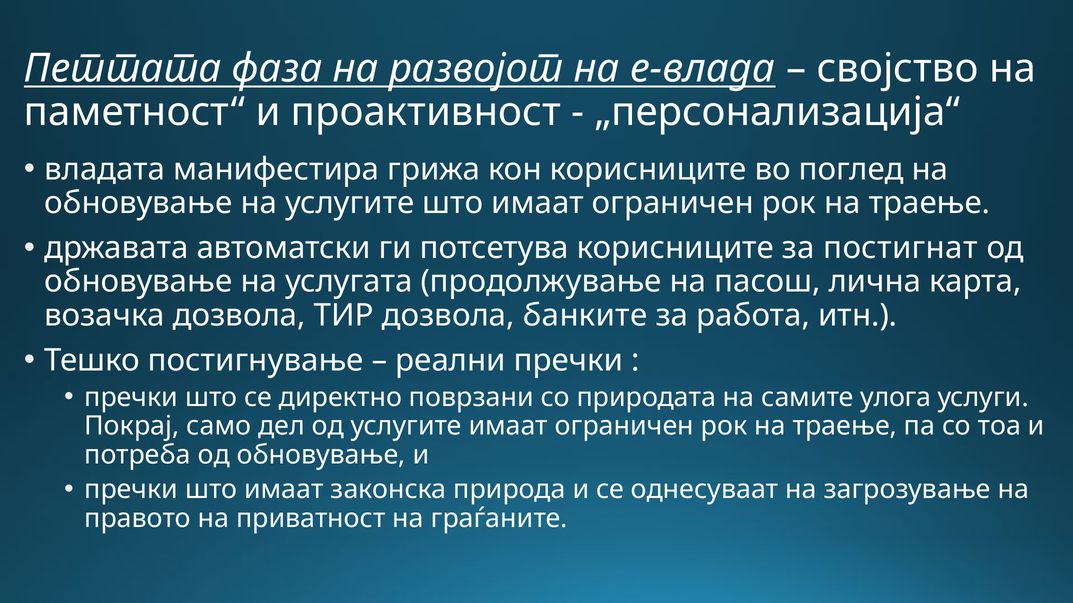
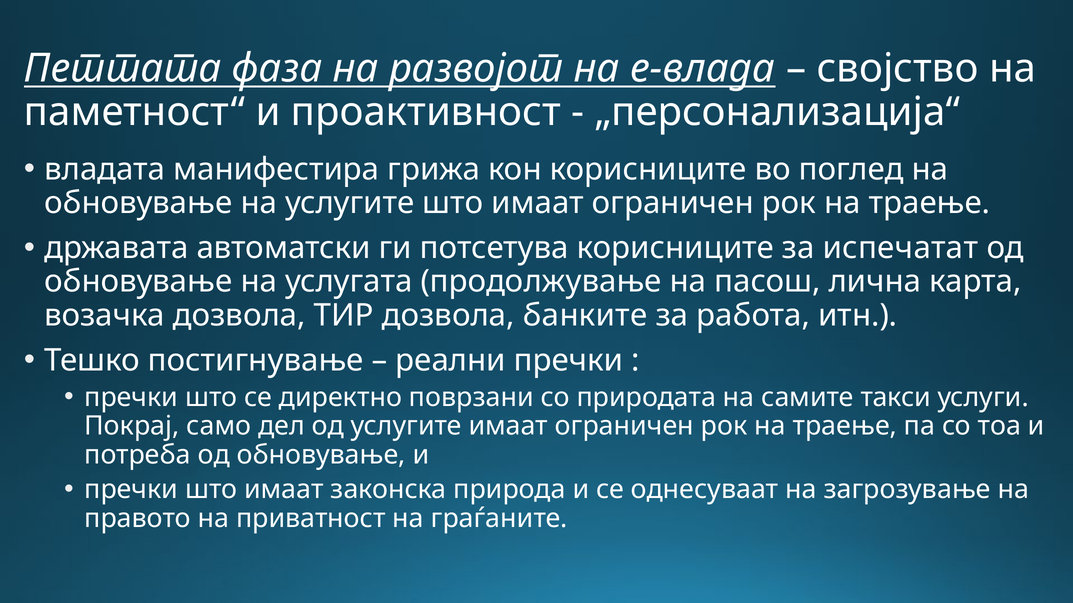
постигнат: постигнат -> испечатат (900, 248)
улога: улога -> такси (896, 398)
